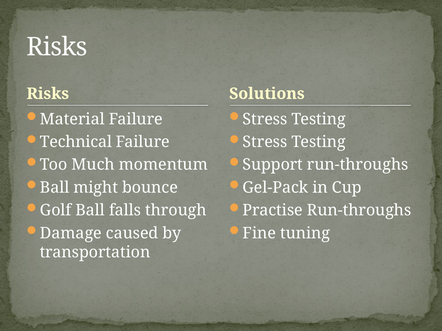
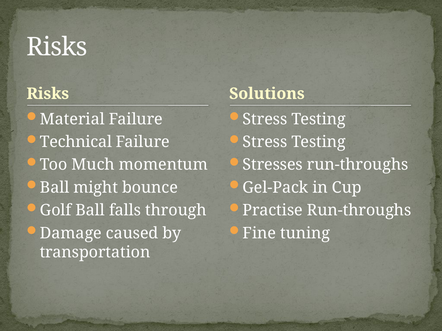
Support: Support -> Stresses (273, 165)
